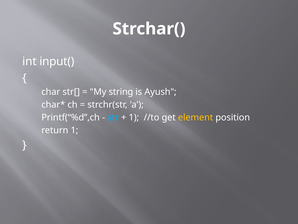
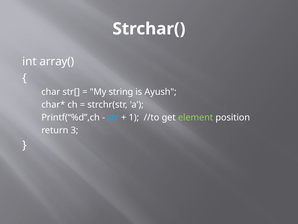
input(: input( -> array( (57, 61)
element colour: yellow -> light green (196, 117)
return 1: 1 -> 3 (74, 130)
